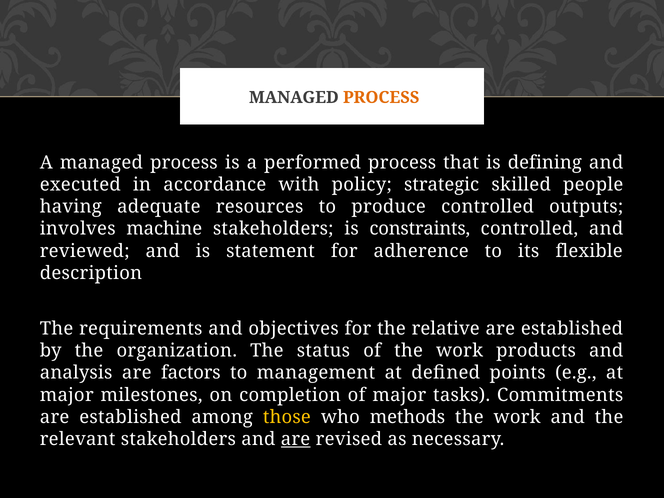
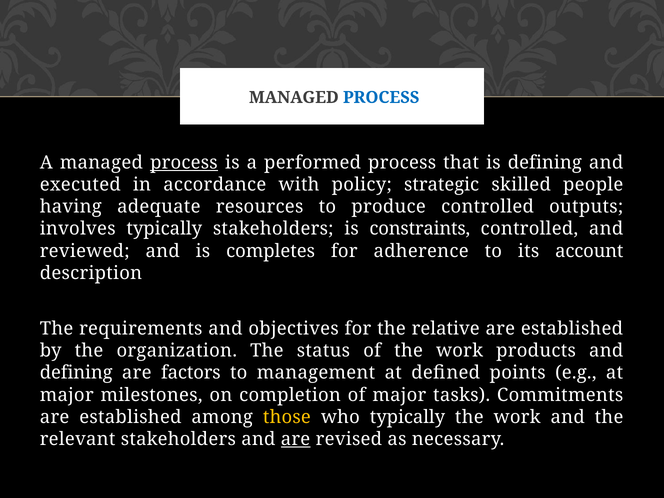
PROCESS colour: orange -> blue (381, 97)
process underline: none -> present (184, 162)
involves machine: machine -> typically (164, 229)
statement: statement -> completes (271, 251)
flexible: flexible -> account (589, 251)
analysis: analysis -> defining (76, 373)
who methods: methods -> typically (407, 417)
